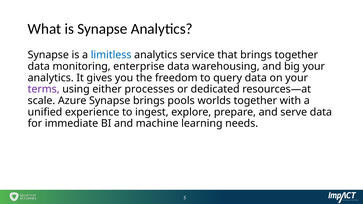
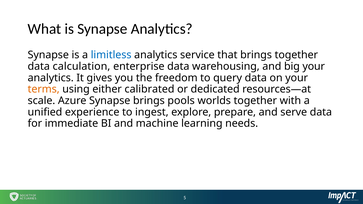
monitoring: monitoring -> calculation (81, 66)
terms colour: purple -> orange (44, 89)
processes: processes -> calibrated (149, 89)
